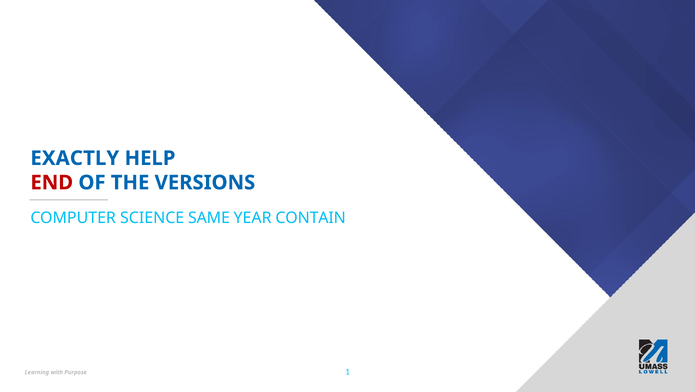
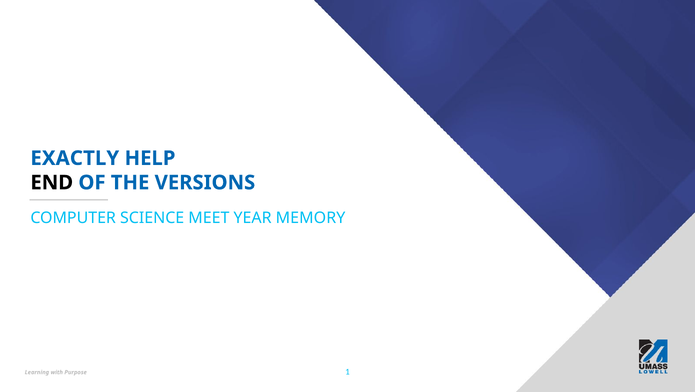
END colour: red -> black (52, 183)
SAME: SAME -> MEET (209, 218)
CONTAIN: CONTAIN -> MEMORY (310, 218)
